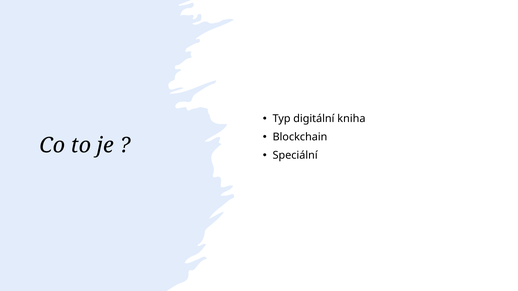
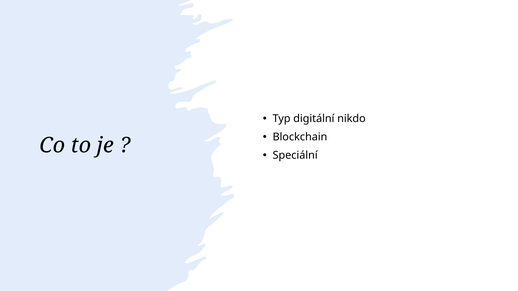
kniha: kniha -> nikdo (351, 119)
